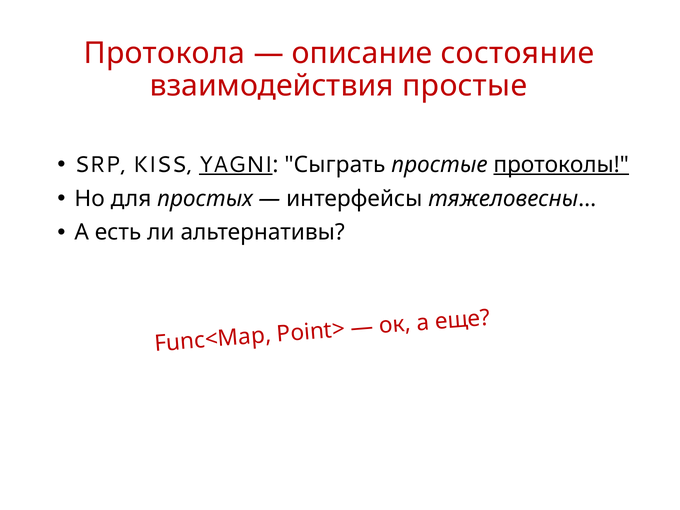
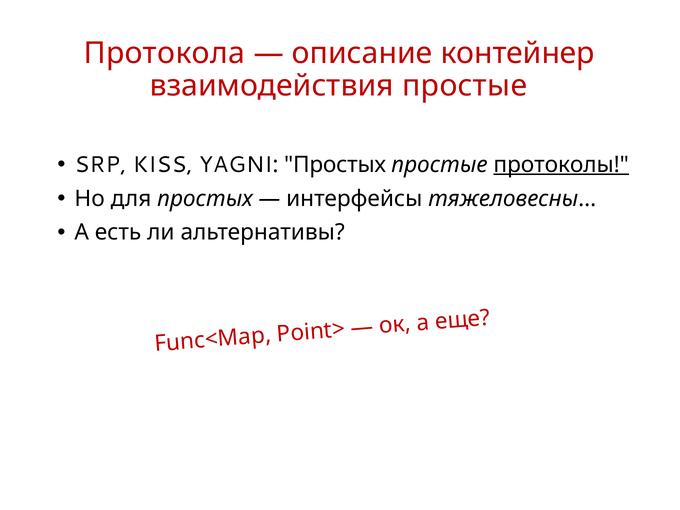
состояние: состояние -> контейнер (518, 53)
YAGNI underline: present -> none (236, 165)
Сыграть: Сыграть -> Простых (335, 165)
